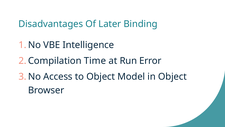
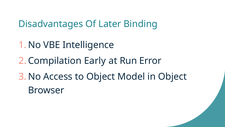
Time: Time -> Early (95, 61)
